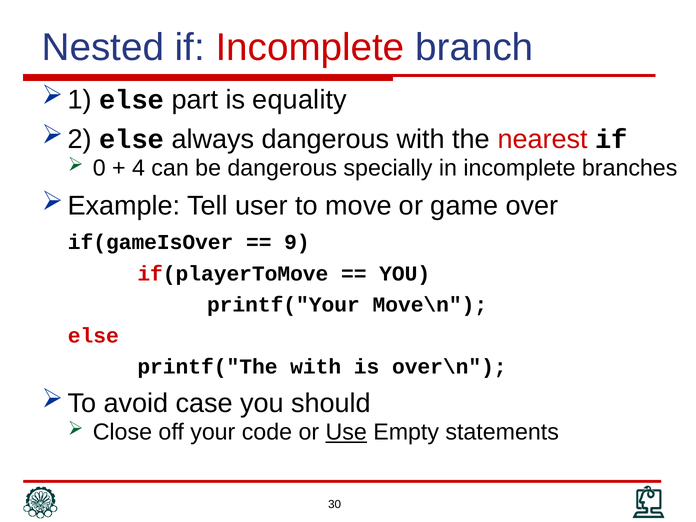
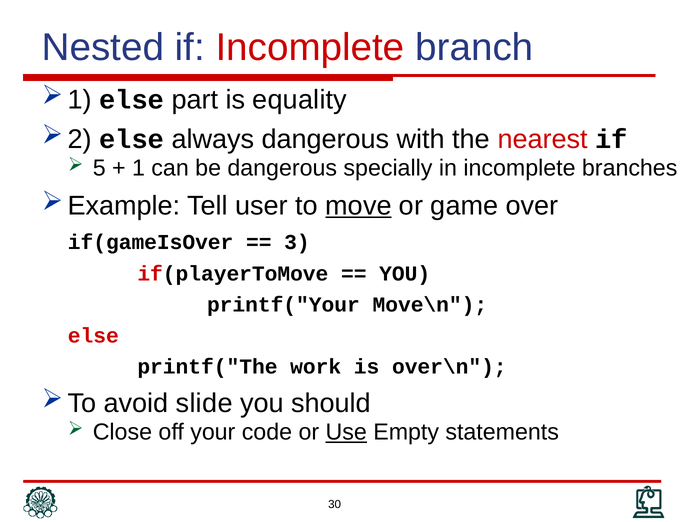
0: 0 -> 5 (99, 168)
4: 4 -> 1 (138, 168)
move underline: none -> present (359, 206)
9: 9 -> 3 (297, 242)
printf("The with: with -> work (316, 367)
case: case -> slide (204, 403)
